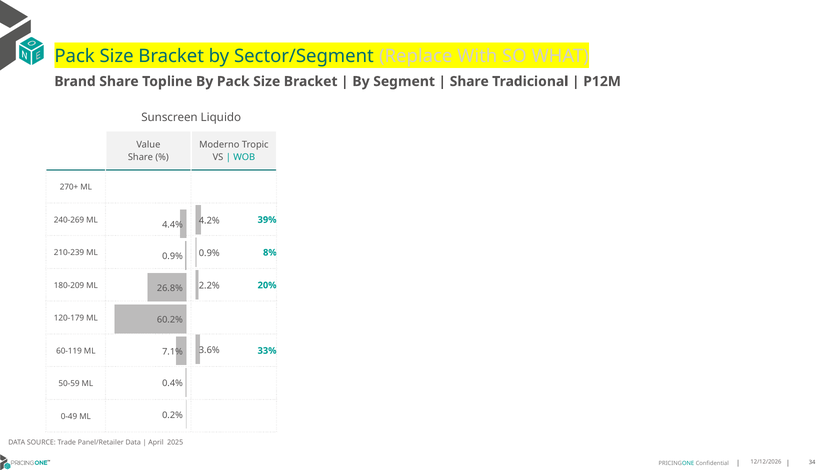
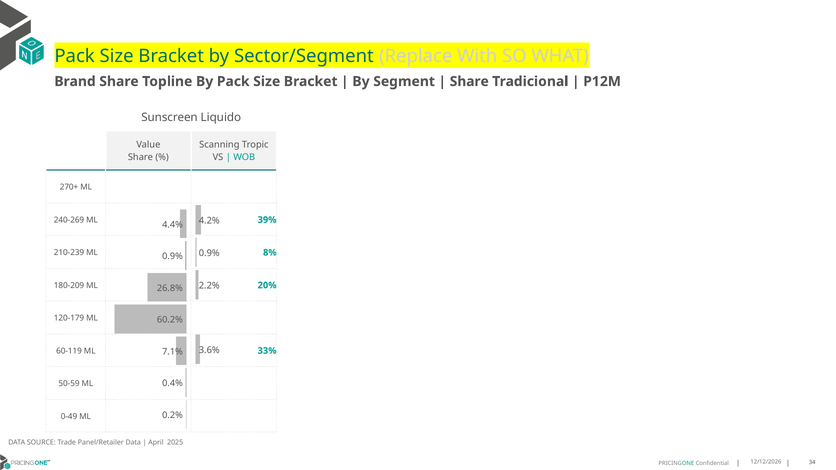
Moderno: Moderno -> Scanning (219, 145)
